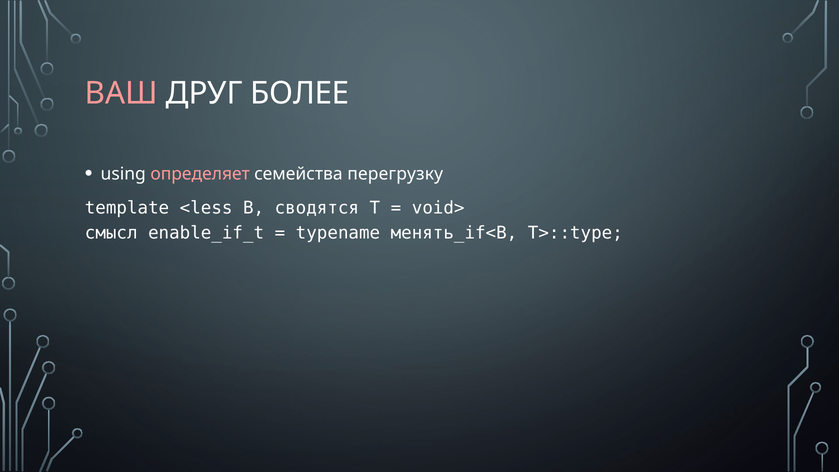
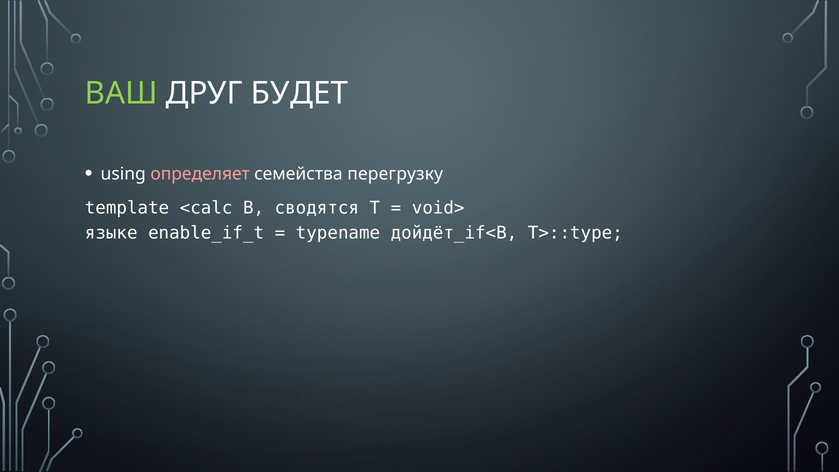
ВАШ colour: pink -> light green (121, 93)
БОЛЕЕ: БОЛЕЕ -> БУДЕТ (300, 93)
<less: <less -> <calc (206, 208)
смысл: смысл -> языке (111, 233)
менять_if<B: менять_if<B -> дойдёт_if<B (454, 233)
